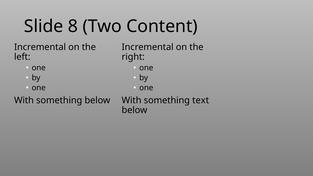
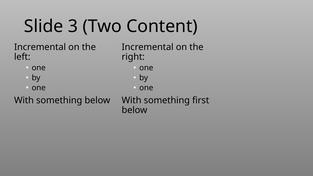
8: 8 -> 3 (73, 26)
text: text -> first (201, 100)
